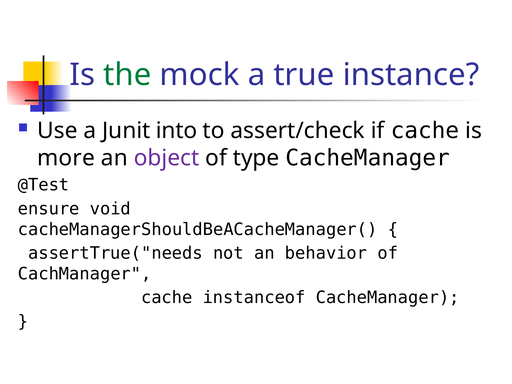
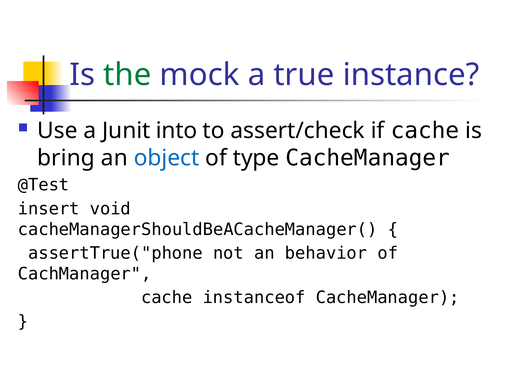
more: more -> bring (66, 158)
object colour: purple -> blue (167, 158)
ensure: ensure -> insert (49, 209)
assertTrue("needs: assertTrue("needs -> assertTrue("phone (115, 253)
